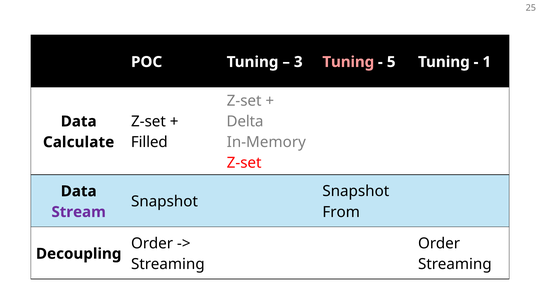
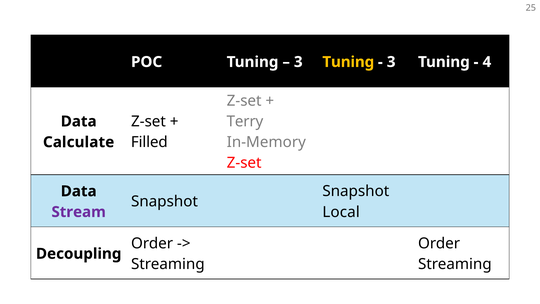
Tuning colour: pink -> yellow (348, 62)
5: 5 -> 3 (391, 62)
1: 1 -> 4 (487, 62)
Delta: Delta -> Terry (245, 121)
From: From -> Local (341, 212)
